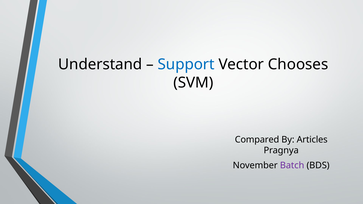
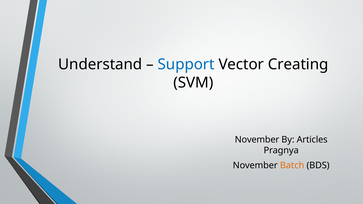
Chooses: Chooses -> Creating (298, 65)
Compared: Compared -> November (257, 140)
Batch colour: purple -> orange (292, 166)
